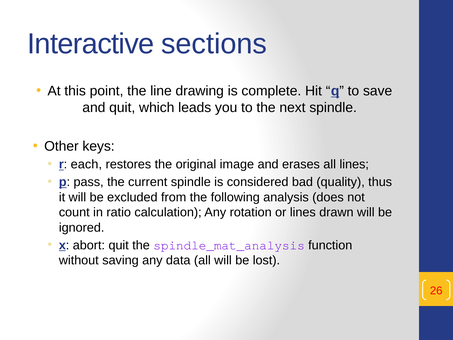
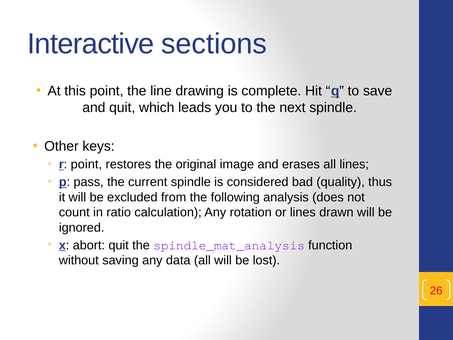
r each: each -> point (86, 164)
